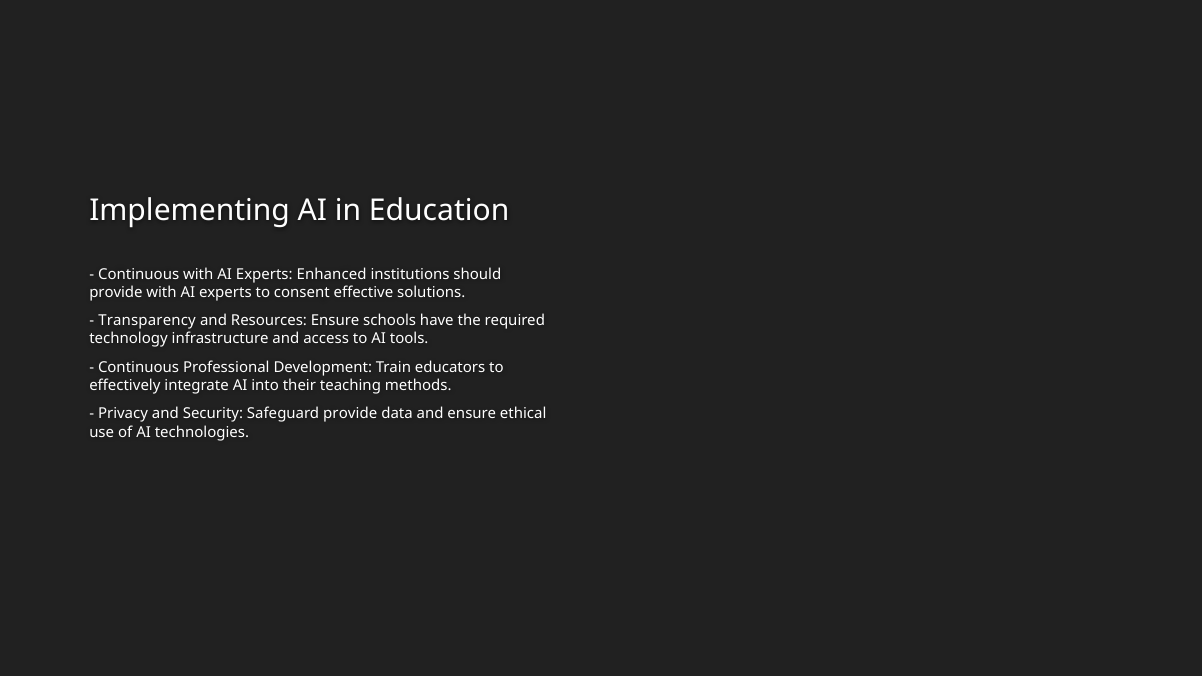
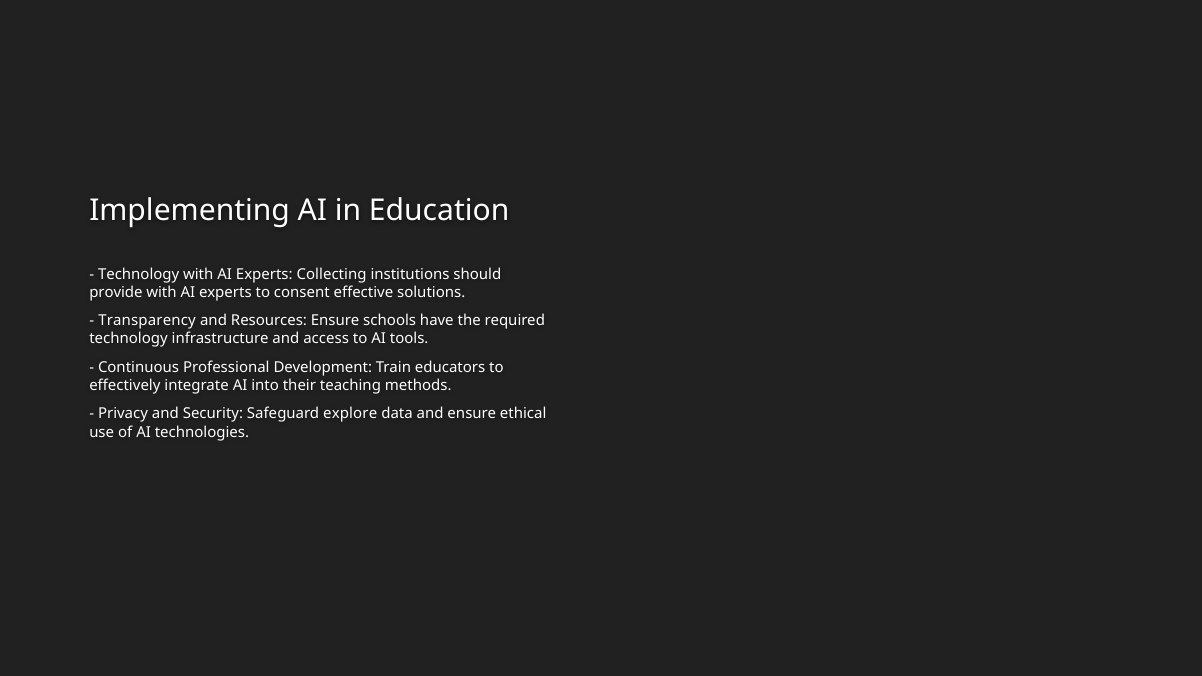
Continuous: Continuous -> Technology (139, 274)
Enhanced: Enhanced -> Collecting (332, 274)
Safeguard provide: provide -> explore (350, 414)
